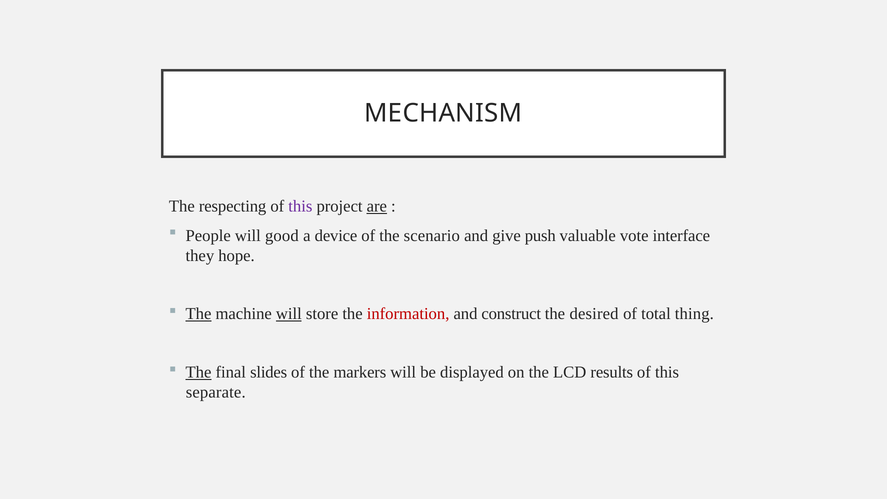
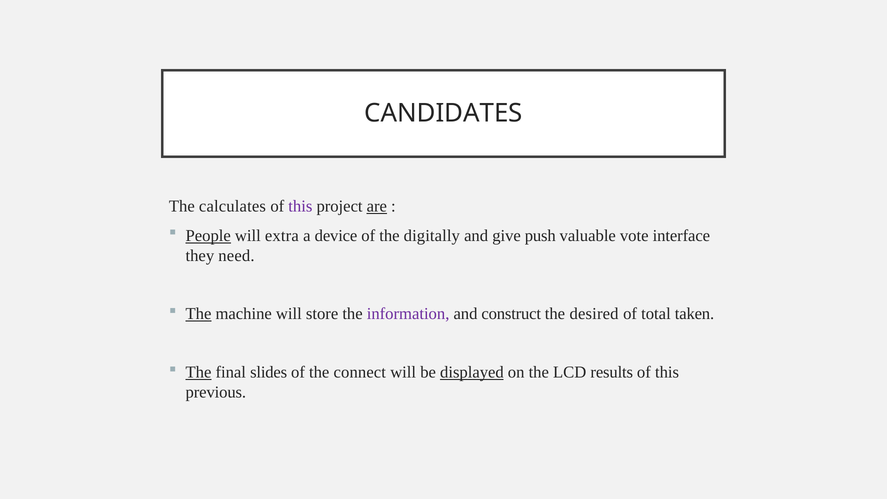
MECHANISM: MECHANISM -> CANDIDATES (443, 113)
respecting: respecting -> calculates (232, 206)
People underline: none -> present (208, 236)
good: good -> extra (282, 236)
scenario: scenario -> digitally (432, 236)
hope: hope -> need (236, 256)
will underline: present -> none (289, 314)
information colour: red -> purple (408, 314)
thing: thing -> taken (695, 314)
markers: markers -> connect (360, 372)
displayed underline: none -> present (472, 372)
separate: separate -> previous (216, 392)
